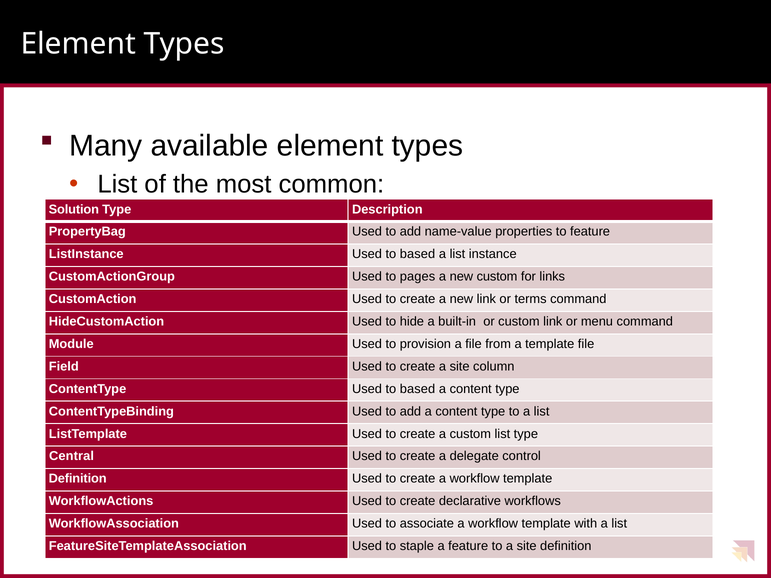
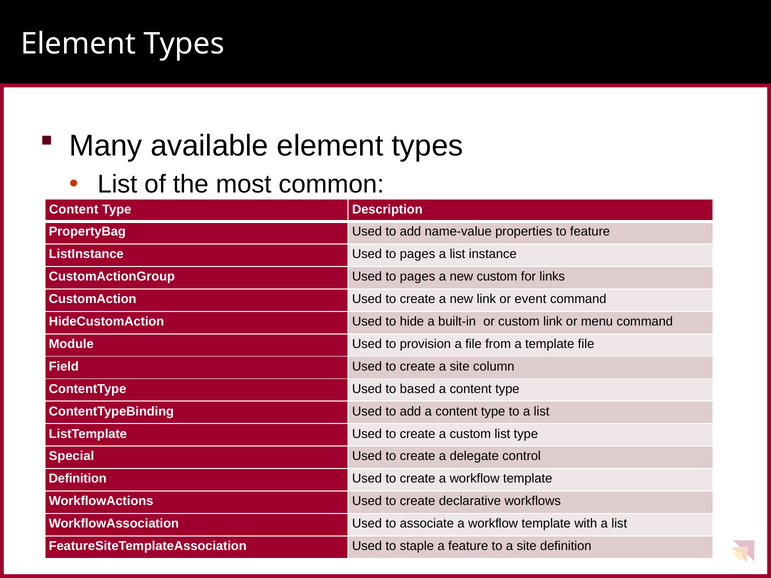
Solution: Solution -> Content (74, 209)
ListInstance Used to based: based -> pages (417, 254)
terms: terms -> event (530, 299)
Central: Central -> Special (72, 456)
